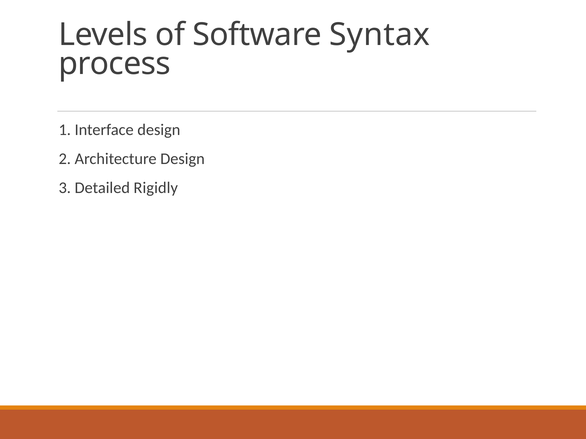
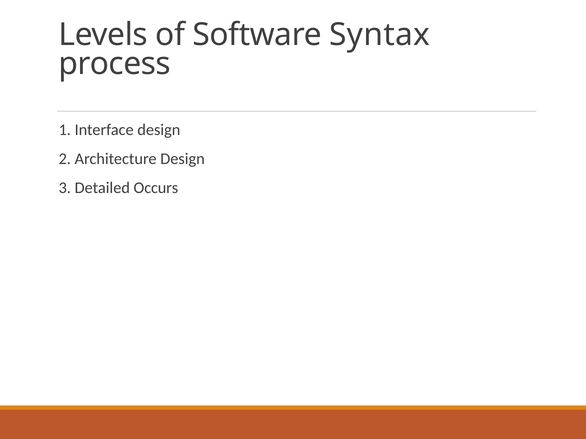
Rigidly: Rigidly -> Occurs (156, 188)
